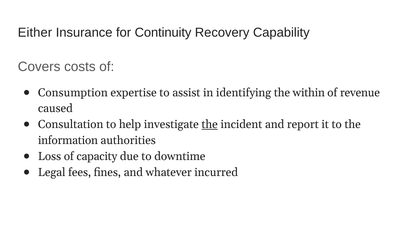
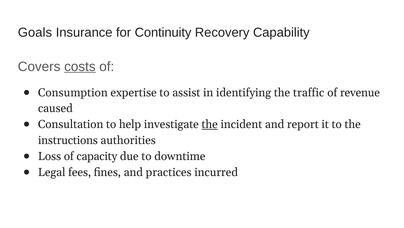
Either: Either -> Goals (35, 32)
costs underline: none -> present (80, 66)
within: within -> traffic (309, 92)
information: information -> instructions (68, 140)
whatever: whatever -> practices (169, 172)
